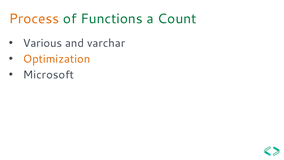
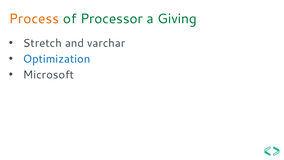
Functions: Functions -> Processor (112, 19)
Count: Count -> Giving (177, 19)
Various: Various -> Stretch (42, 43)
Optimization colour: orange -> blue (57, 59)
